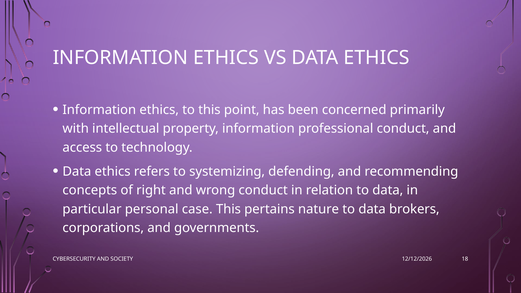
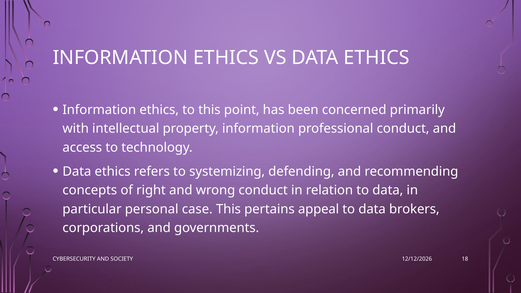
nature: nature -> appeal (319, 209)
